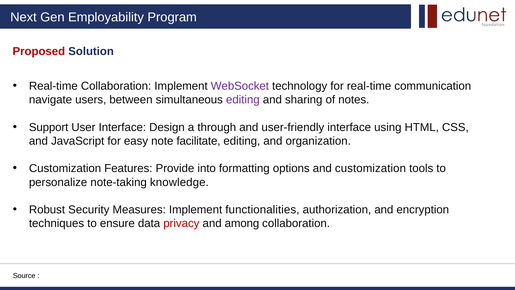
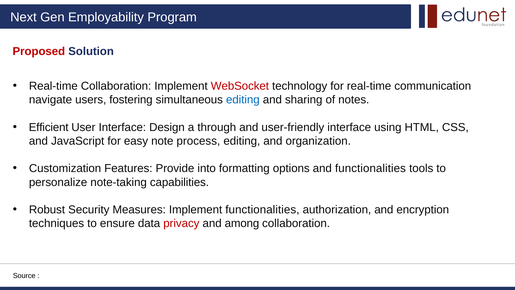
WebSocket colour: purple -> red (240, 86)
between: between -> fostering (131, 100)
editing colour: purple -> blue (243, 100)
Support: Support -> Efficient (49, 127)
facilitate: facilitate -> process (198, 141)
and customization: customization -> functionalities (370, 168)
knowledge: knowledge -> capabilities (179, 182)
